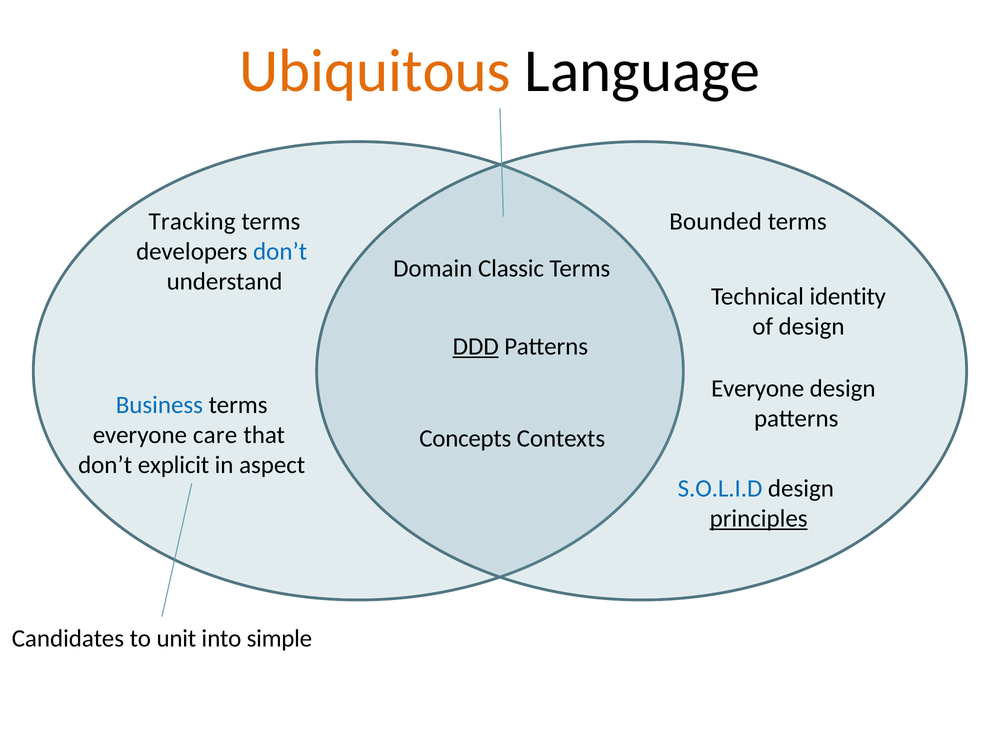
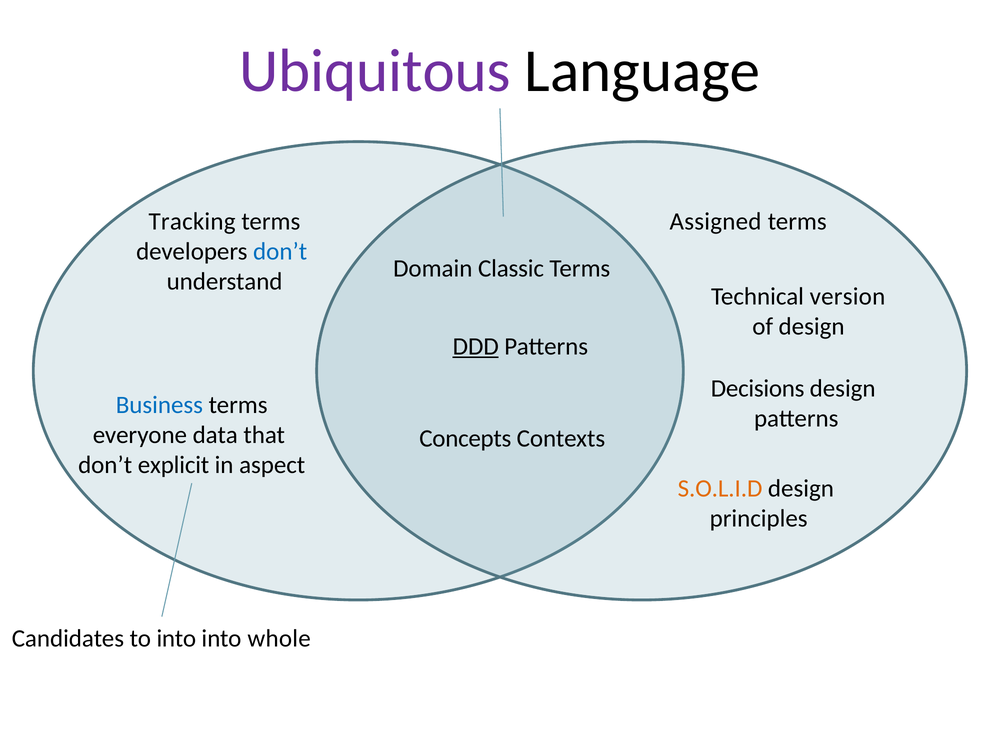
Ubiquitous colour: orange -> purple (375, 71)
Bounded: Bounded -> Assigned (716, 222)
identity: identity -> version (847, 297)
Everyone: Everyone -> Decisions (758, 388)
care: care -> data (215, 435)
S.O.L.I.D colour: blue -> orange (720, 488)
principles underline: present -> none (759, 518)
to unit: unit -> into (176, 638)
simple: simple -> whole (279, 638)
